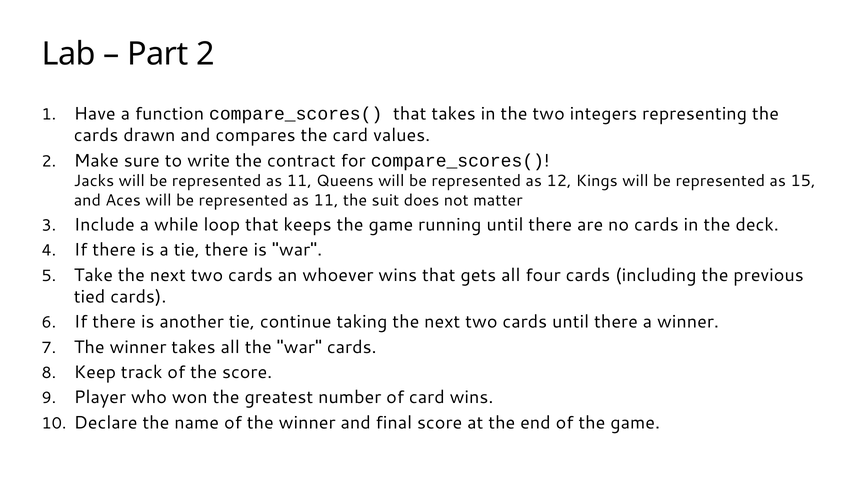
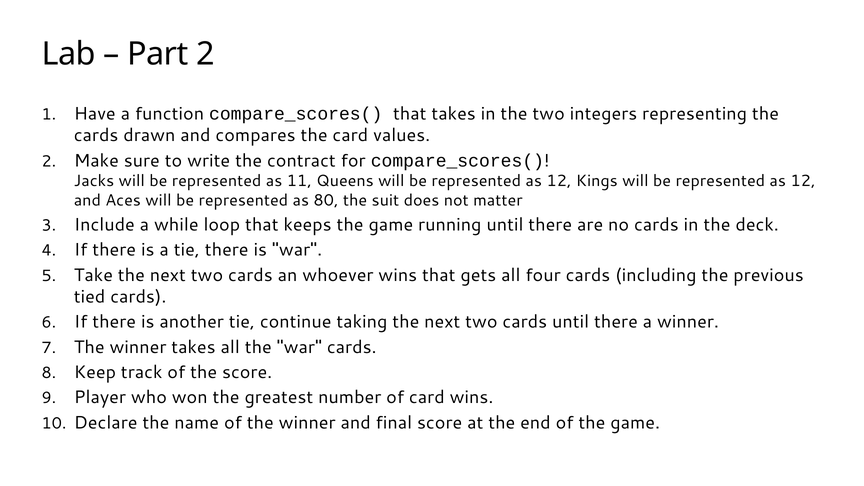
15: 15 -> 12 (803, 181)
11: 11 -> 80 (326, 200)
